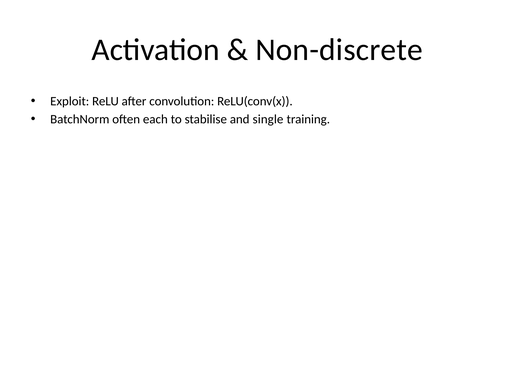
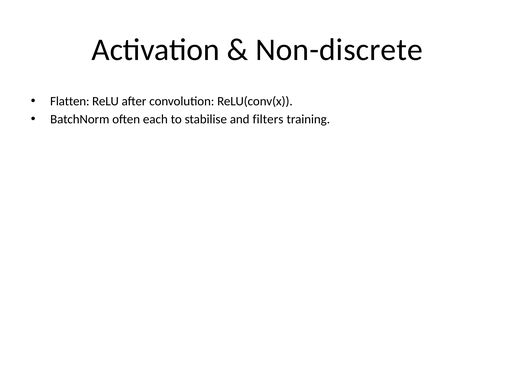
Exploit: Exploit -> Flatten (70, 101)
single: single -> filters (268, 119)
